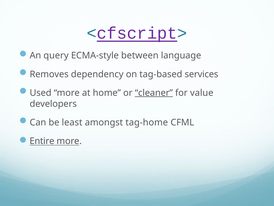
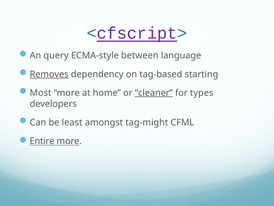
Removes underline: none -> present (49, 74)
services: services -> starting (201, 74)
Used: Used -> Most (41, 93)
value: value -> types (202, 93)
tag-home: tag-home -> tag-might (147, 122)
